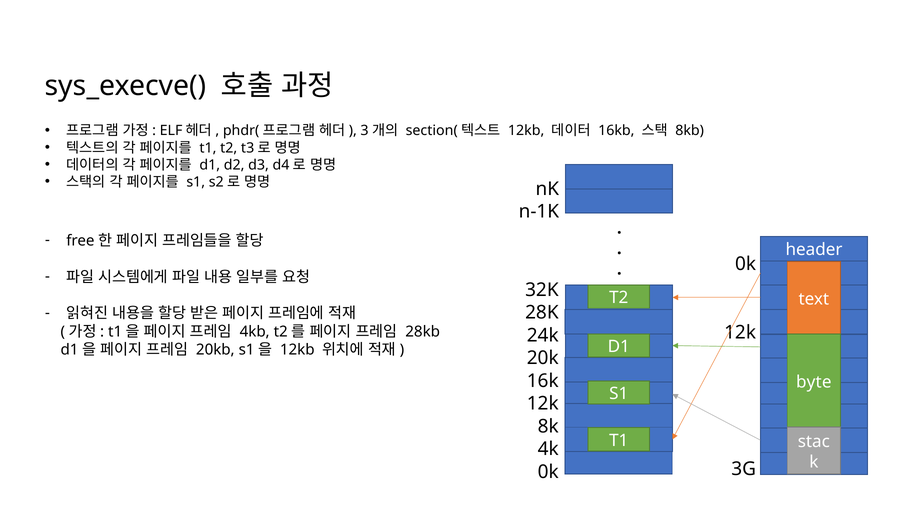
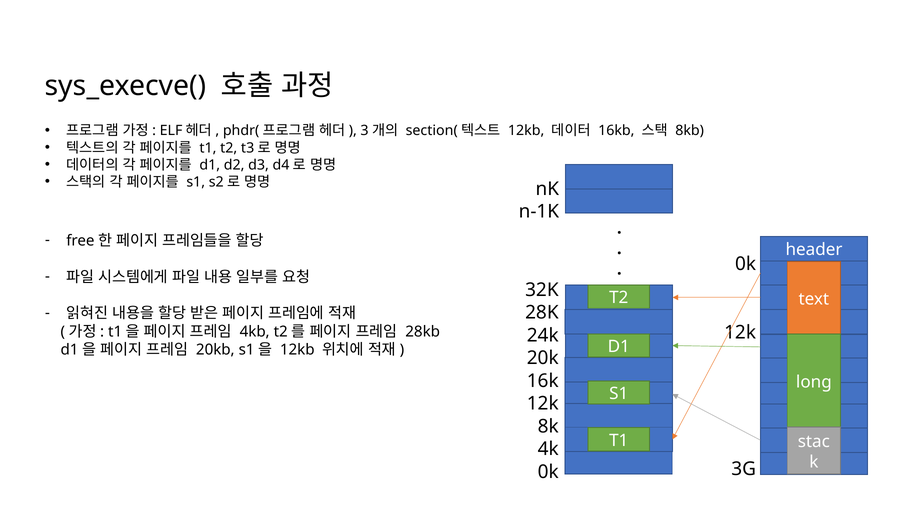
byte: byte -> long (814, 382)
